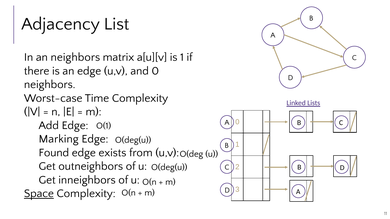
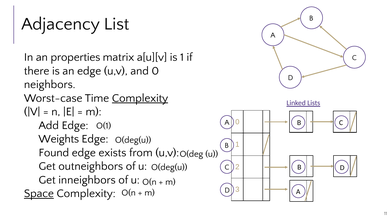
an neighbors: neighbors -> properties (75, 57)
Complexity underline: none -> present (140, 98)
Marking: Marking -> Weights (59, 139)
